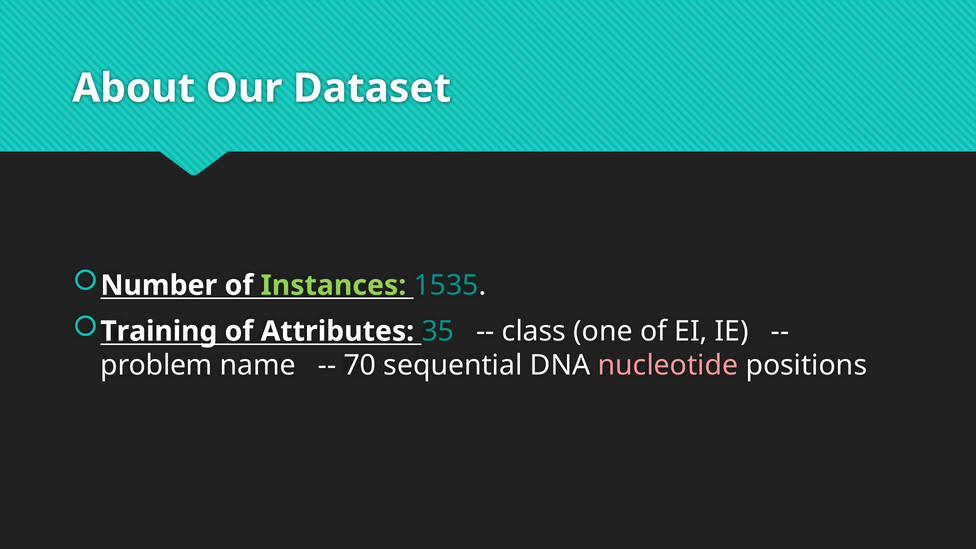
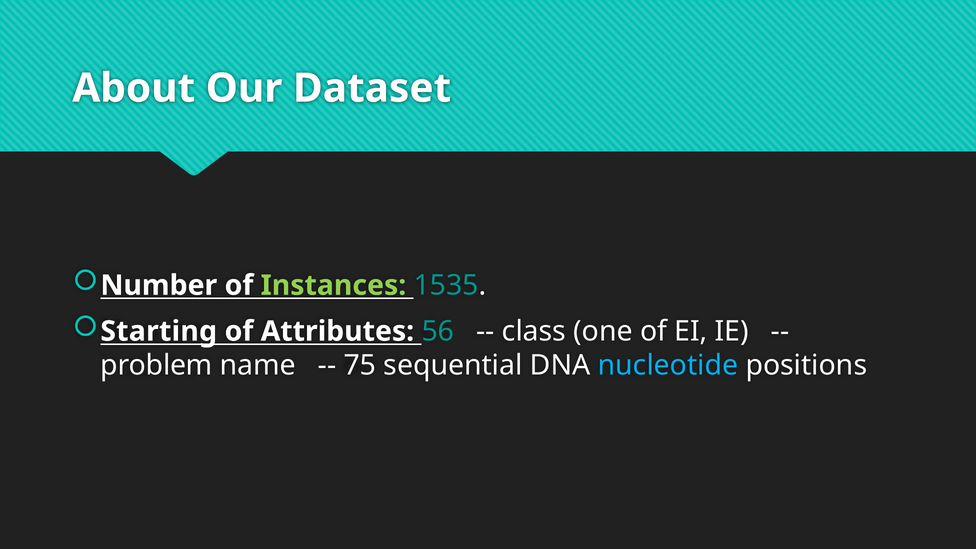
Training: Training -> Starting (159, 331)
35: 35 -> 56 (438, 331)
70: 70 -> 75 (360, 365)
nucleotide colour: pink -> light blue (668, 365)
